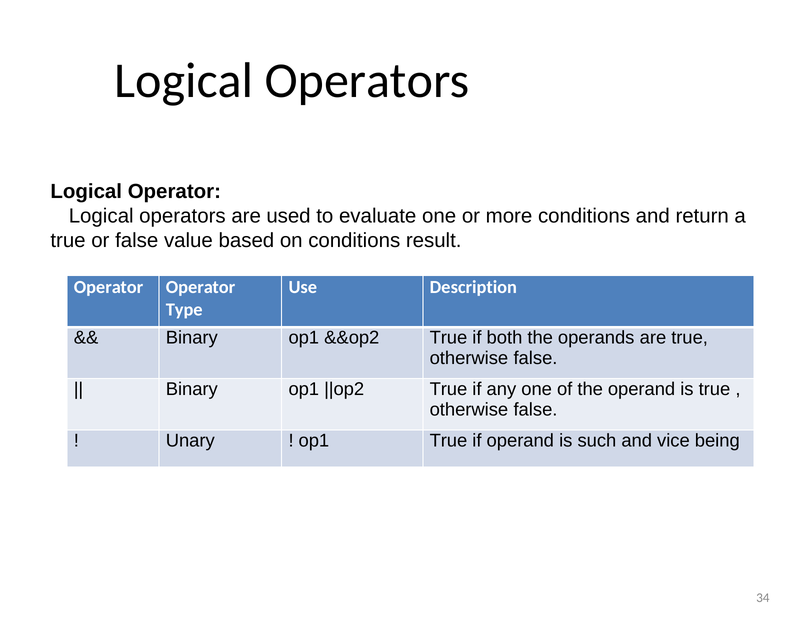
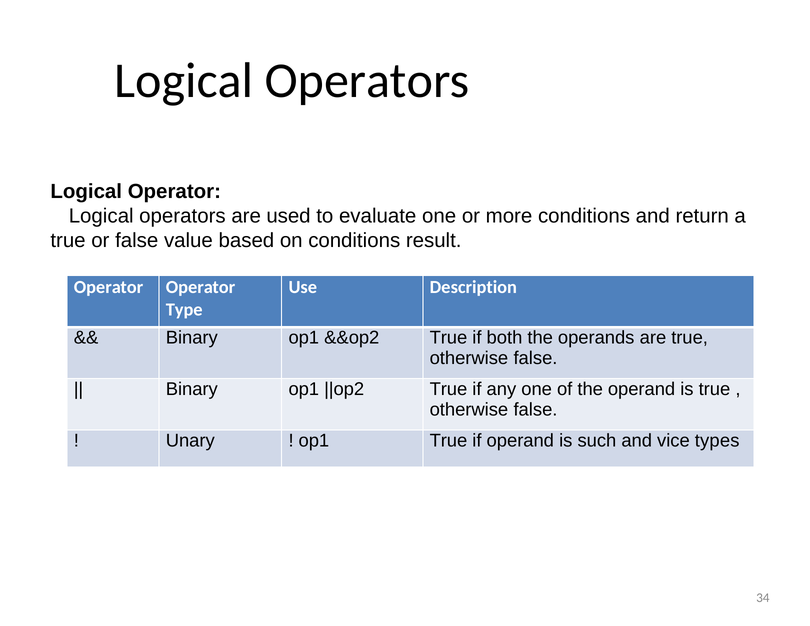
being: being -> types (717, 441)
